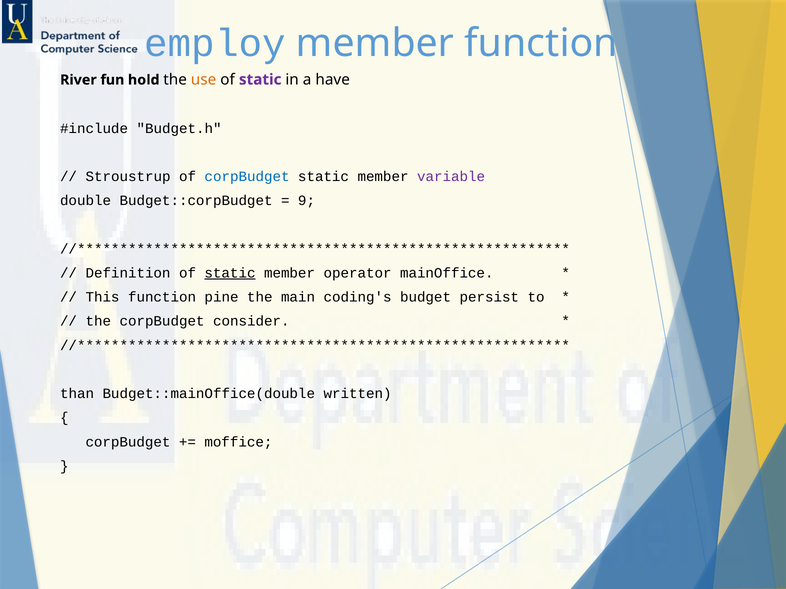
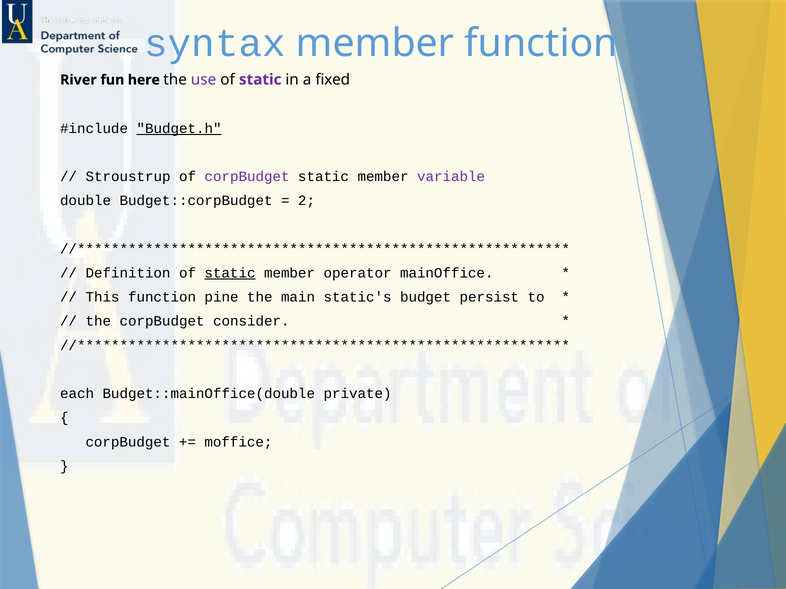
employ: employ -> syntax (215, 43)
hold: hold -> here (144, 80)
use colour: orange -> purple (204, 80)
have: have -> fixed (333, 80)
Budget.h underline: none -> present (179, 128)
corpBudget colour: blue -> purple (247, 177)
9: 9 -> 2 (307, 201)
coding's: coding's -> static's (358, 297)
than: than -> each (77, 394)
written: written -> private (358, 394)
